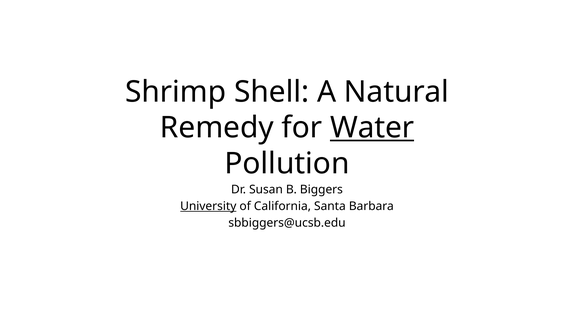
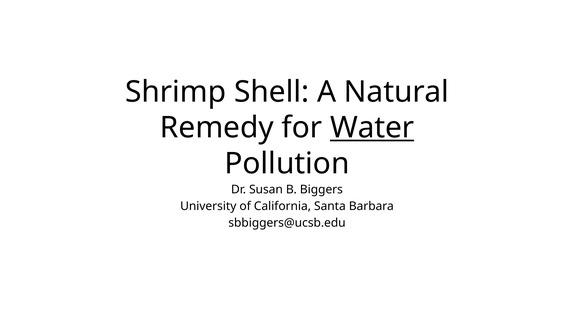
University underline: present -> none (208, 206)
